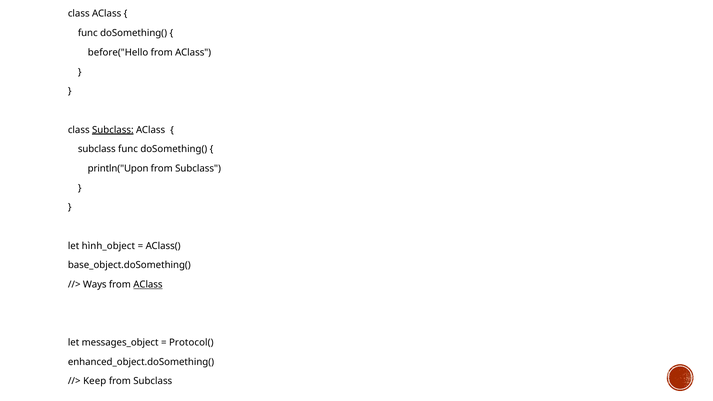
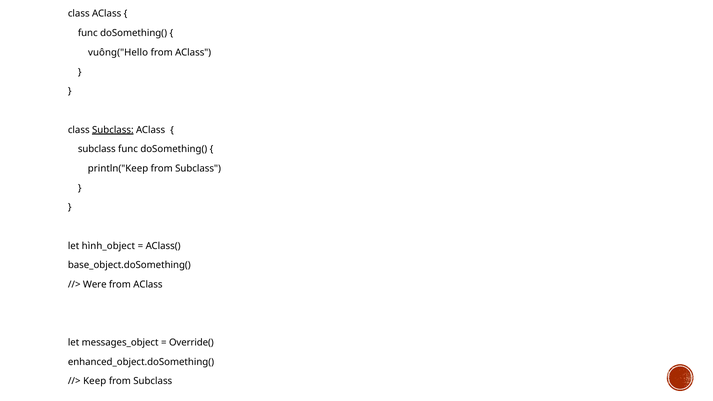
before("Hello: before("Hello -> vuông("Hello (118, 52)
println("Upon: println("Upon -> println("Keep (118, 169)
Ways: Ways -> Were (95, 285)
AClass underline: present -> none (148, 285)
Protocol(: Protocol( -> Override( (191, 343)
